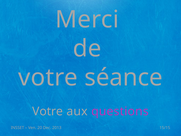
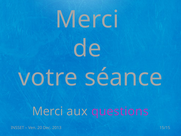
Votre: Votre -> Merci (48, 111)
